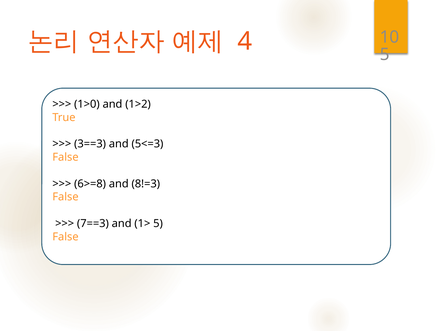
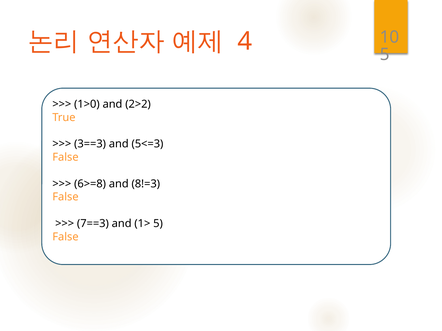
1>2: 1>2 -> 2>2 (138, 104)
